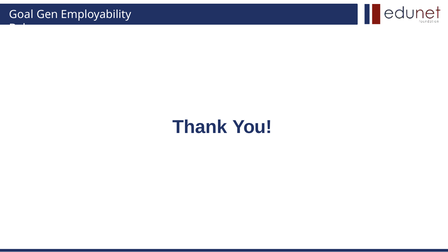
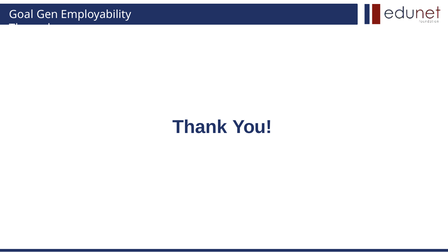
Behance: Behance -> Through (32, 28)
